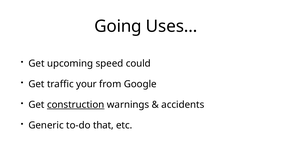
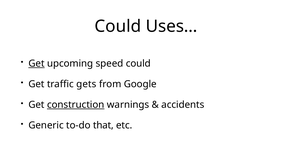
Going: Going -> Could (118, 26)
Get underline: none -> present (36, 64)
your: your -> gets (86, 84)
